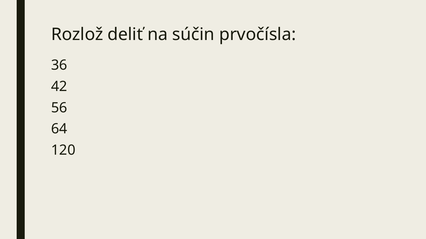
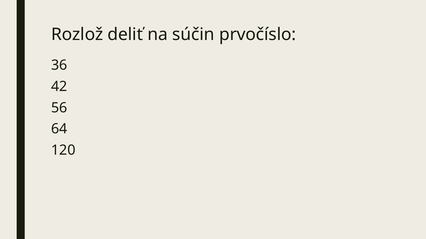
prvočísla: prvočísla -> prvočíslo (258, 35)
